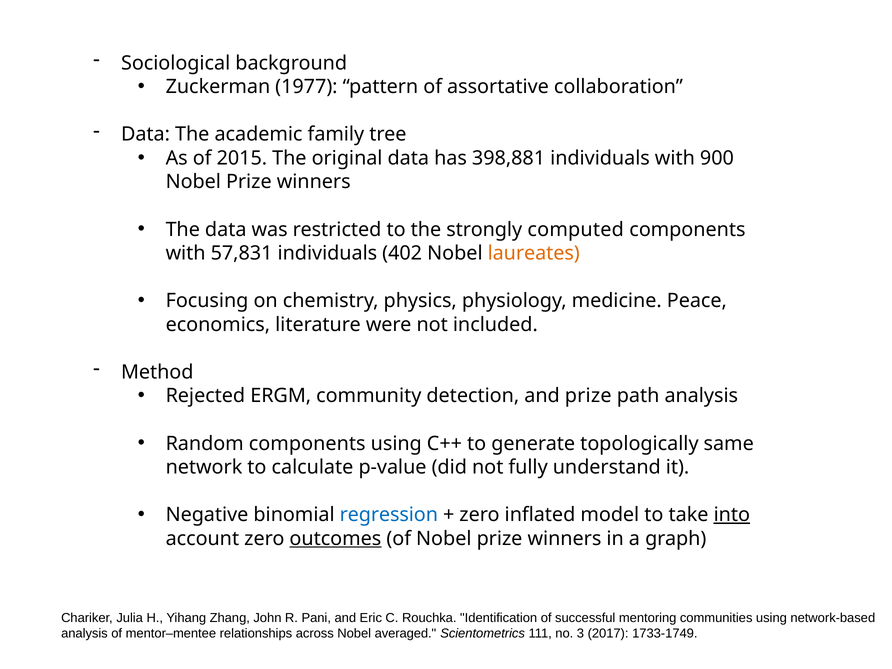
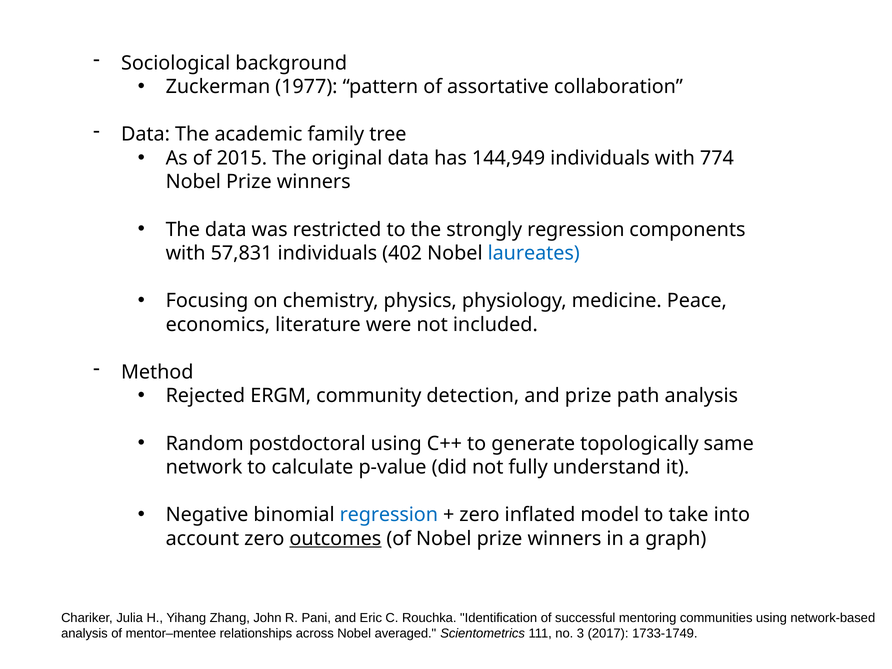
398,881: 398,881 -> 144,949 (509, 158)
900: 900 -> 774 (717, 158)
strongly computed: computed -> regression (576, 229)
laureates colour: orange -> blue (534, 253)
Random components: components -> postdoctoral (307, 443)
into underline: present -> none (732, 515)
